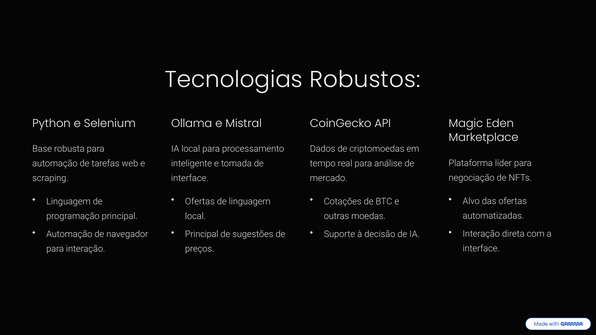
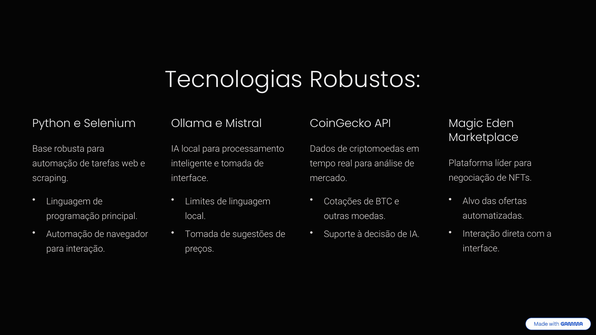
Ofertas: Ofertas -> Limites (200, 202)
Principal: Principal -> Tomada (202, 234)
